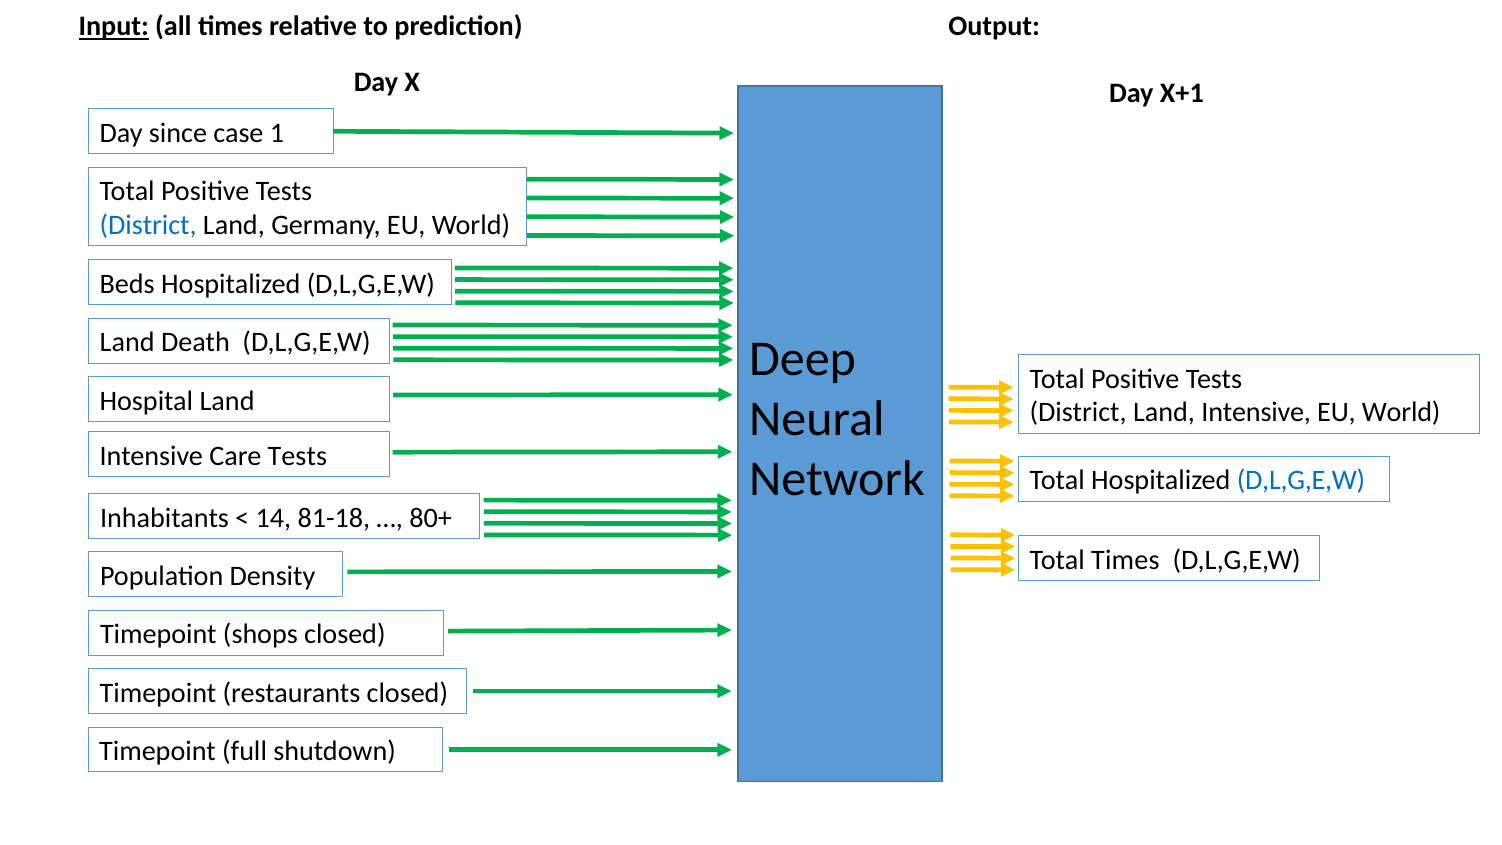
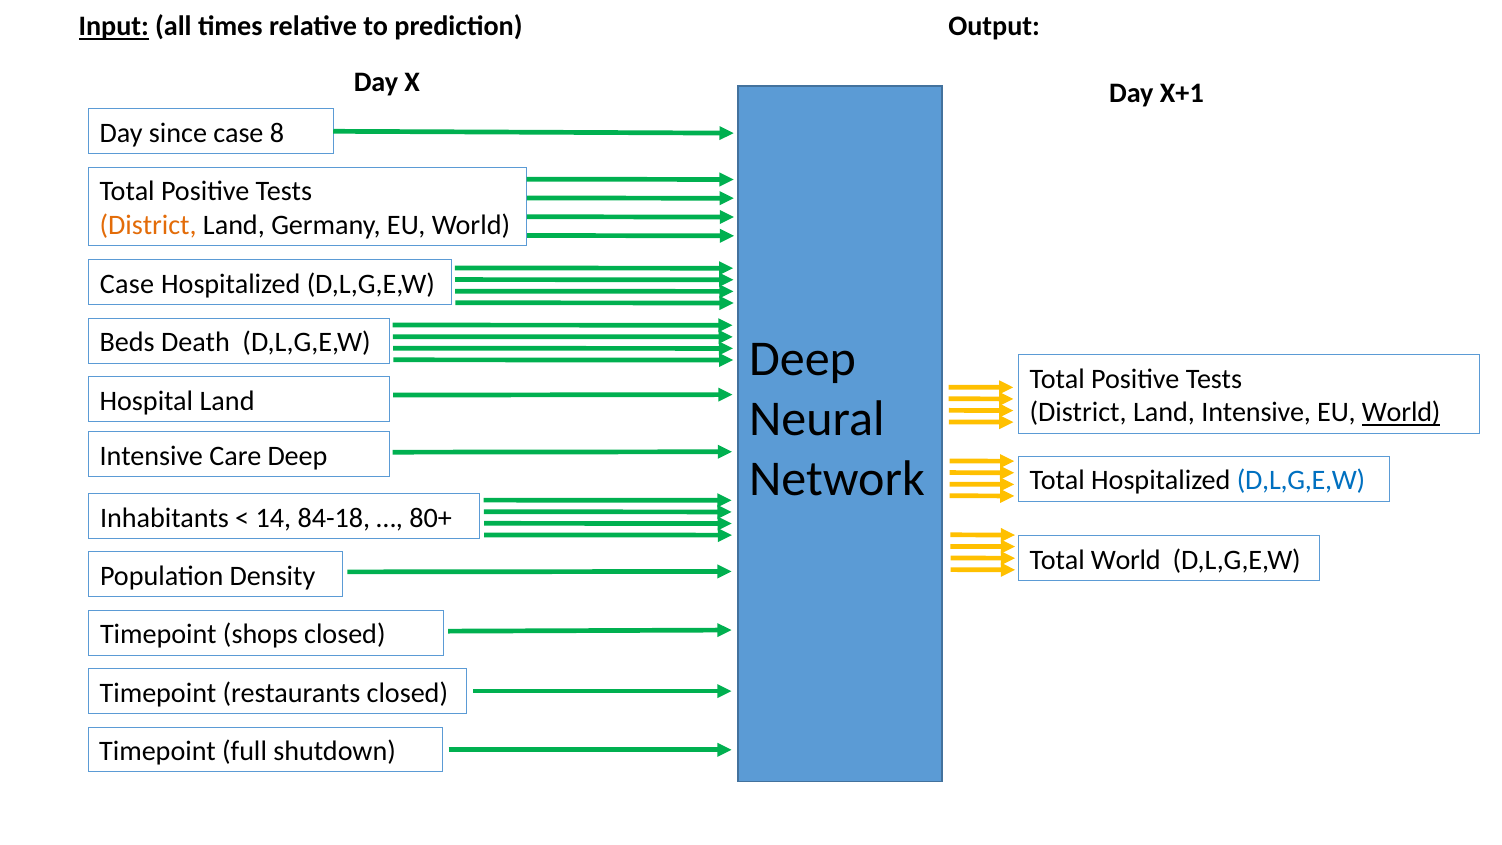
1: 1 -> 8 (277, 133)
District colour: blue -> orange (148, 225)
Beds: Beds -> Case (127, 284)
Land: Land -> Beds (127, 343)
World underline: none -> present (1401, 413)
Care Tests: Tests -> Deep (297, 456)
81-18: 81-18 -> 84-18 (334, 518)
Total Times: Times -> World (1126, 560)
